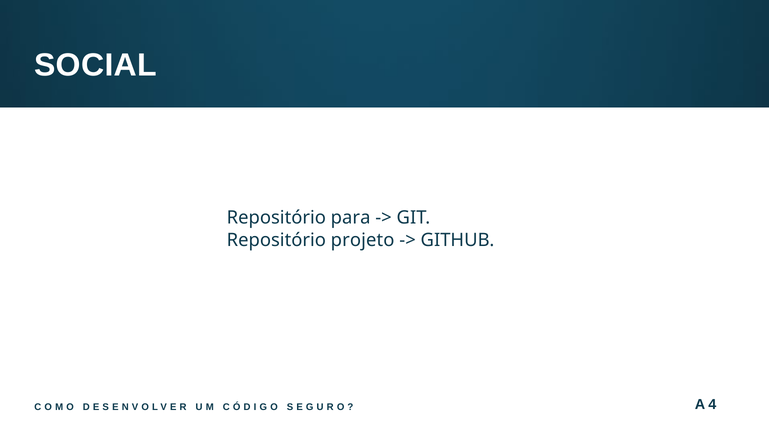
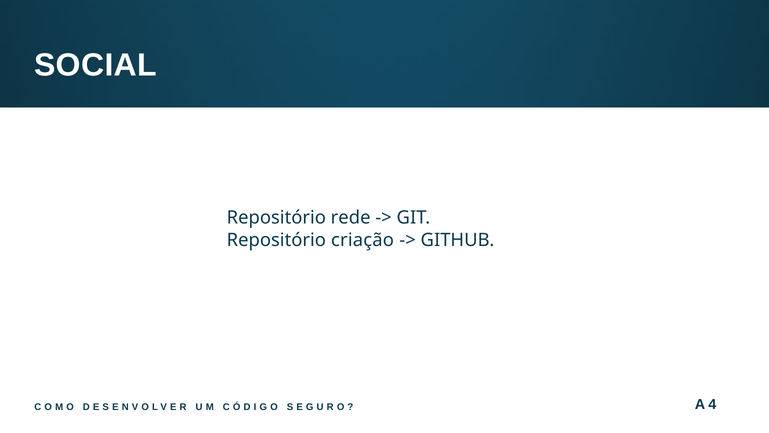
para: para -> rede (351, 218)
projeto: projeto -> criação (363, 240)
